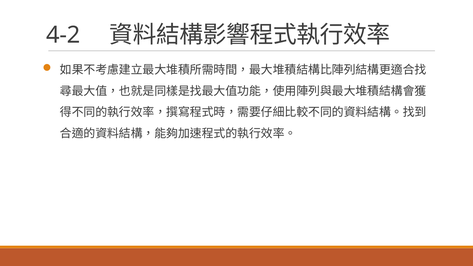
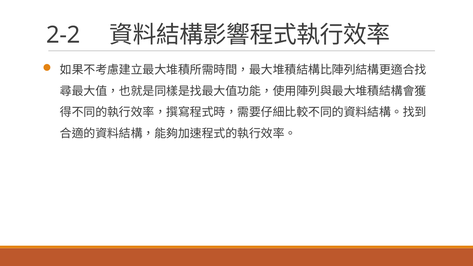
4-2: 4-2 -> 2-2 (63, 35)
